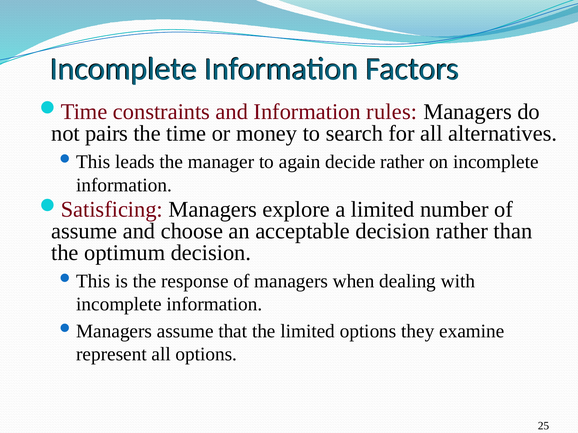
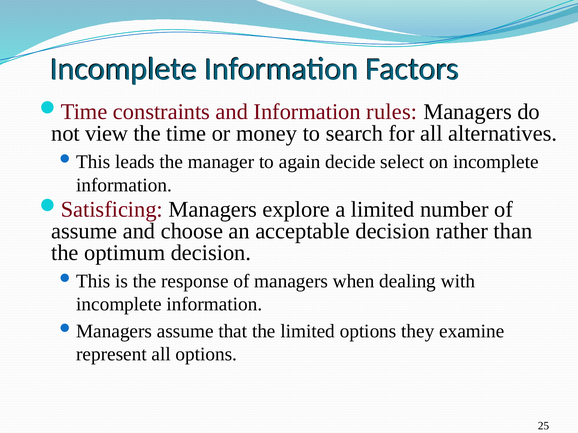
pairs: pairs -> view (107, 134)
decide rather: rather -> select (402, 162)
